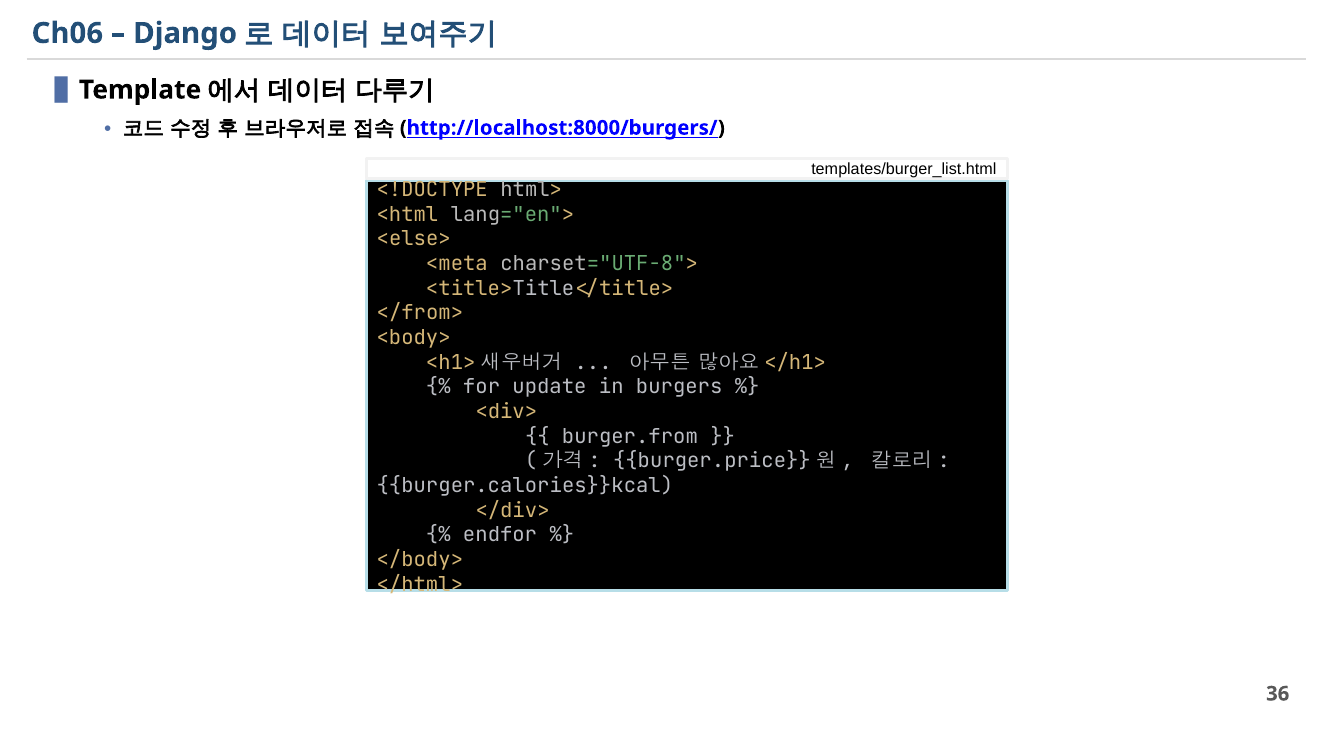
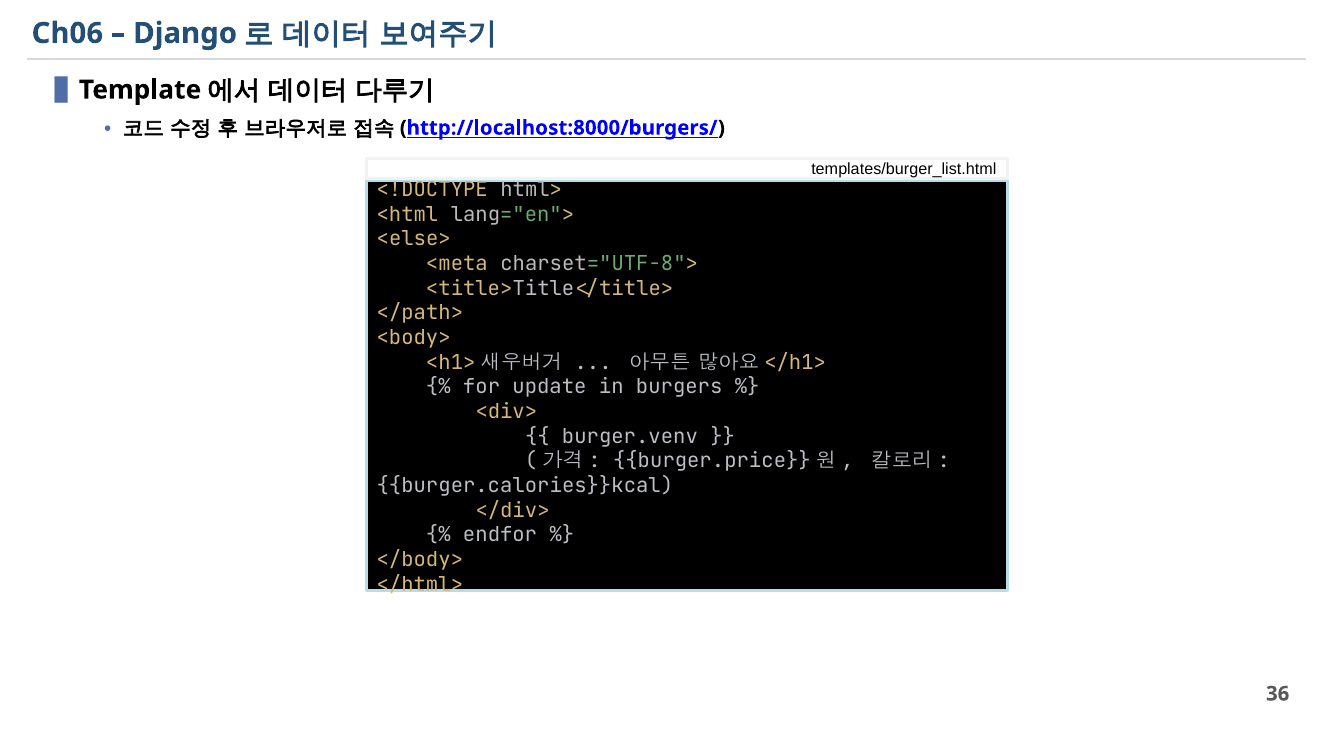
</from>: </from> -> </path> (420, 313)
burger.from: burger.from -> burger.venv (630, 436)
